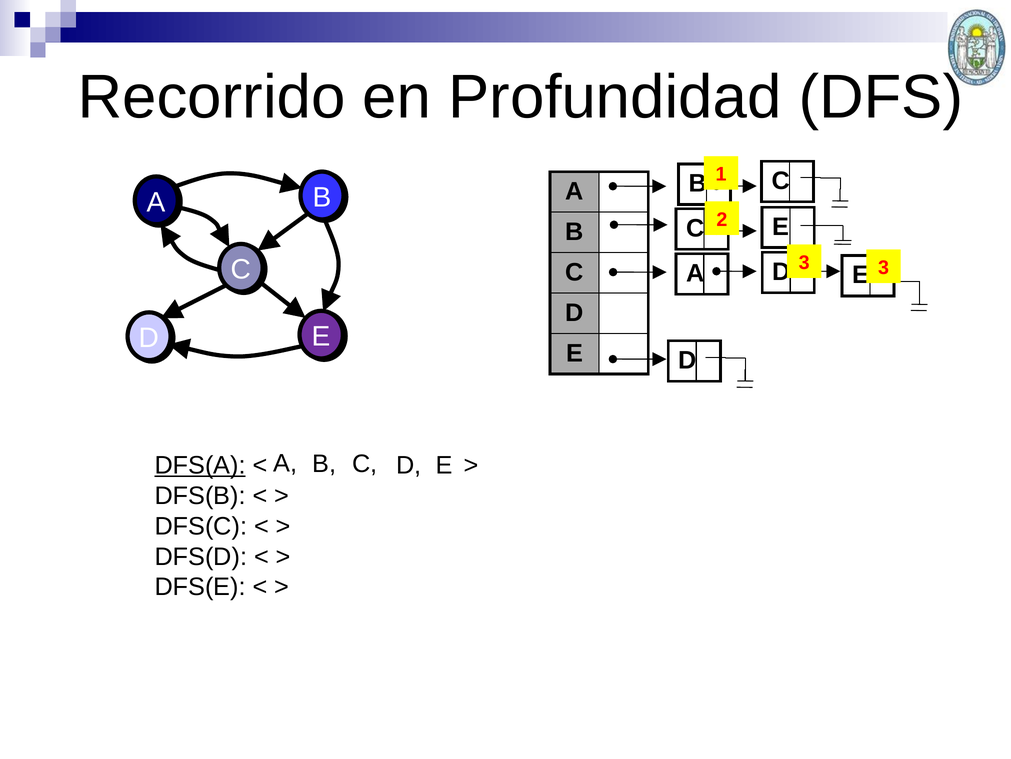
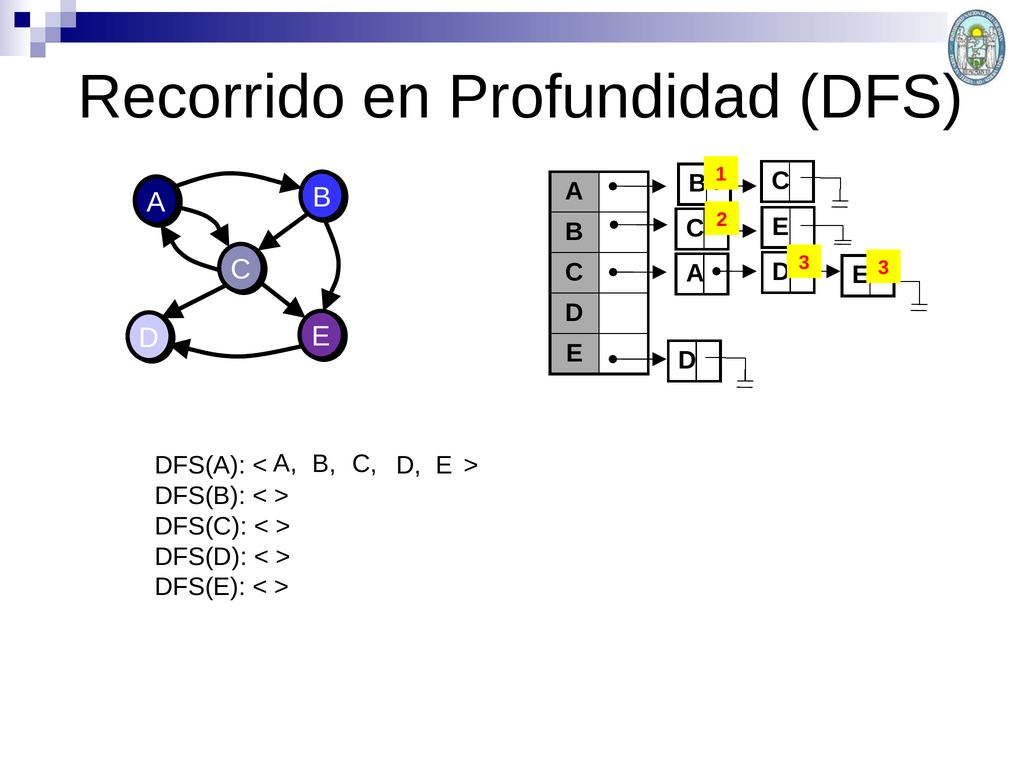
DFS(A underline: present -> none (200, 465)
